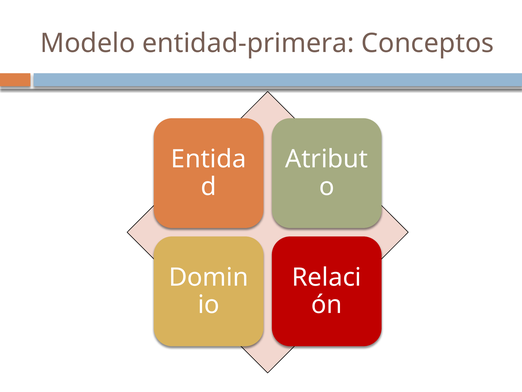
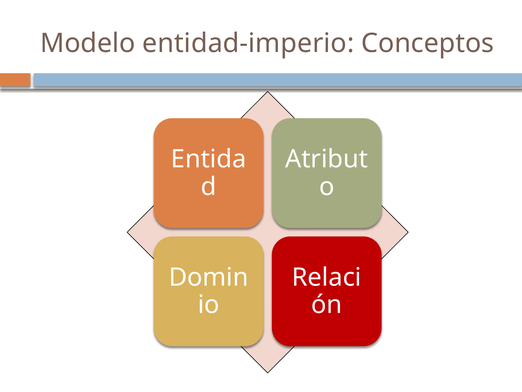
entidad-primera: entidad-primera -> entidad-imperio (248, 43)
